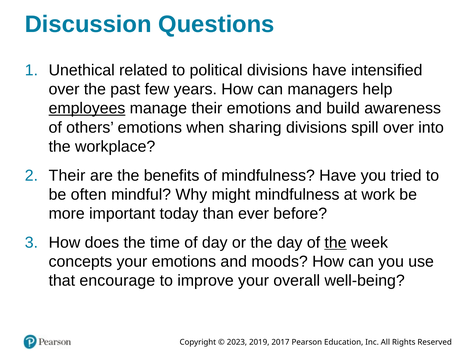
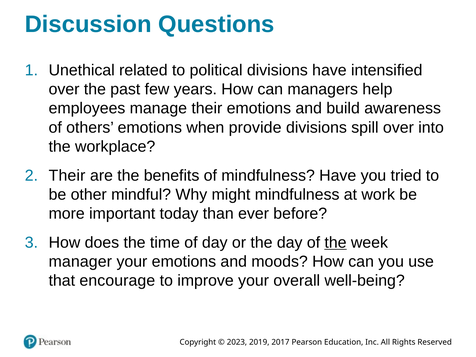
employees underline: present -> none (87, 108)
sharing: sharing -> provide (255, 127)
often: often -> other (89, 194)
concepts: concepts -> manager (80, 262)
